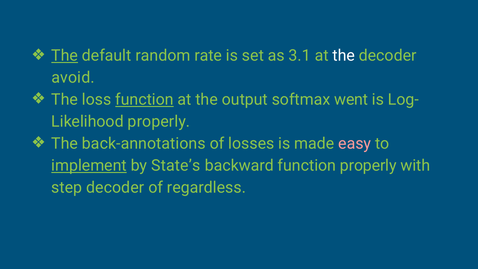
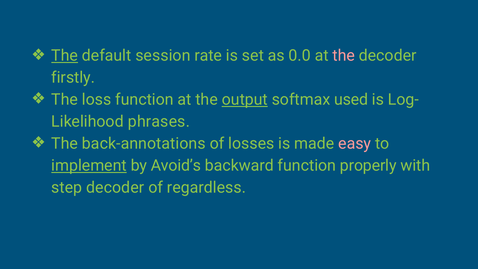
random: random -> session (163, 56)
3.1: 3.1 -> 0.0 (300, 56)
the colour: white -> pink (344, 56)
avoid: avoid -> firstly (73, 78)
function underline: present -> none (144, 100)
output underline: none -> present (245, 100)
went: went -> used (351, 100)
properly: properly -> phrases (159, 122)
State’s: State’s -> Avoid’s (176, 166)
